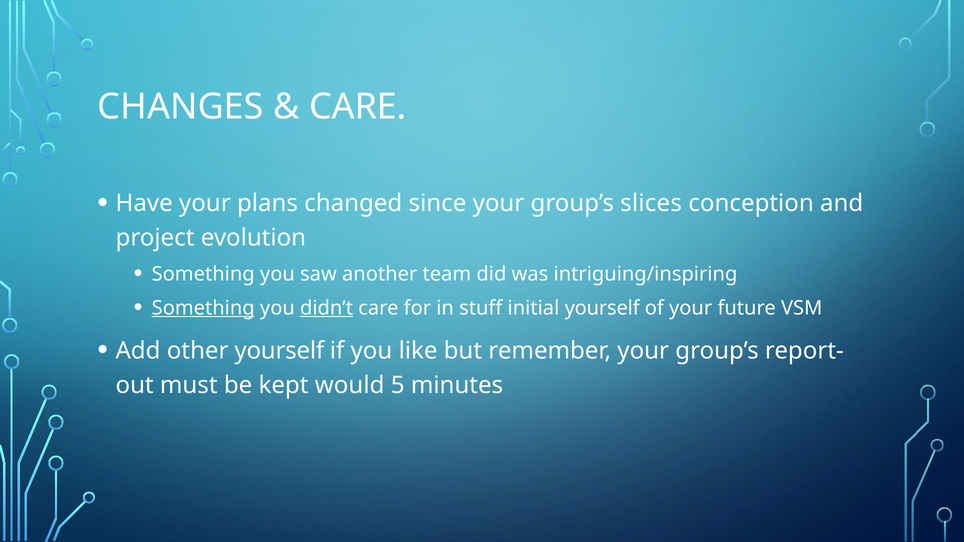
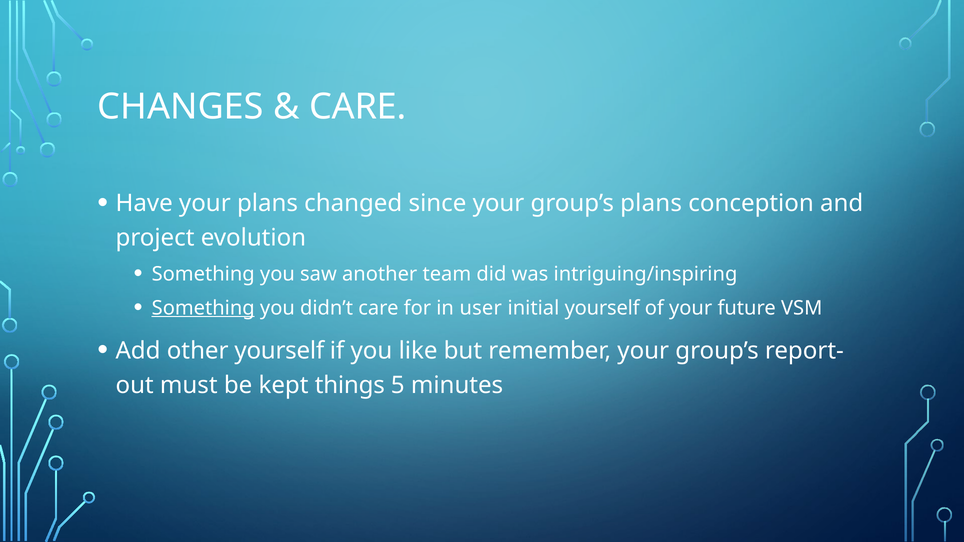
group’s slices: slices -> plans (651, 203)
didn’t underline: present -> none (327, 308)
stuff: stuff -> user (481, 308)
would: would -> things (350, 385)
